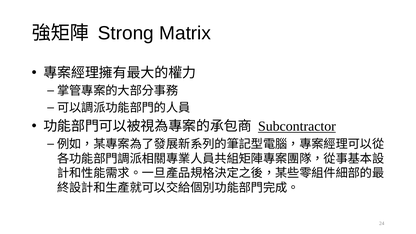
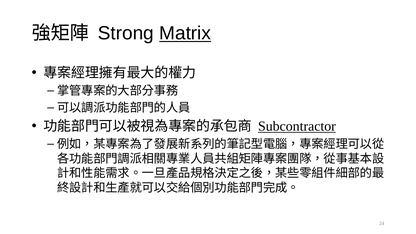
Matrix underline: none -> present (185, 33)
